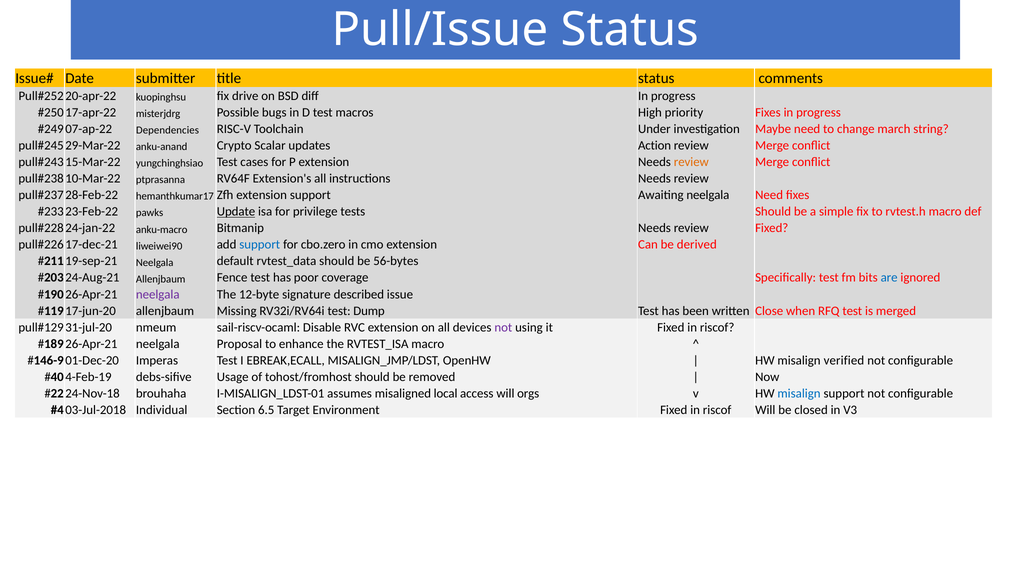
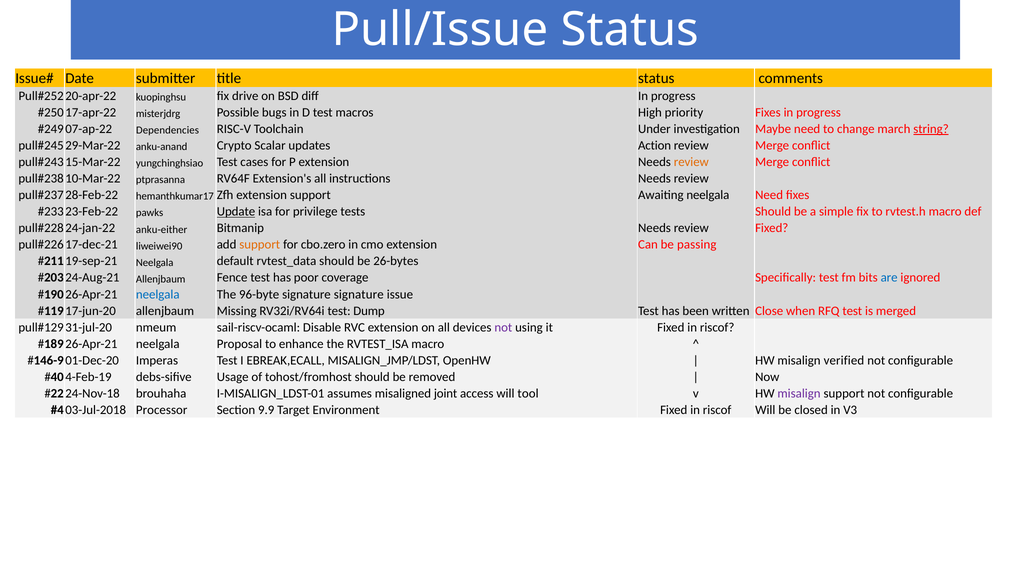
string underline: none -> present (931, 129)
anku-macro: anku-macro -> anku-either (162, 229)
support colour: blue -> orange (260, 245)
derived: derived -> passing (697, 245)
56-bytes: 56-bytes -> 26-bytes (396, 261)
neelgala colour: purple -> blue (158, 294)
12-byte: 12-byte -> 96-byte (259, 294)
signature described: described -> signature (359, 294)
local: local -> joint (446, 393)
orgs: orgs -> tool (528, 393)
misalign colour: blue -> purple (799, 393)
Individual: Individual -> Processor (162, 410)
6.5: 6.5 -> 9.9 (266, 410)
